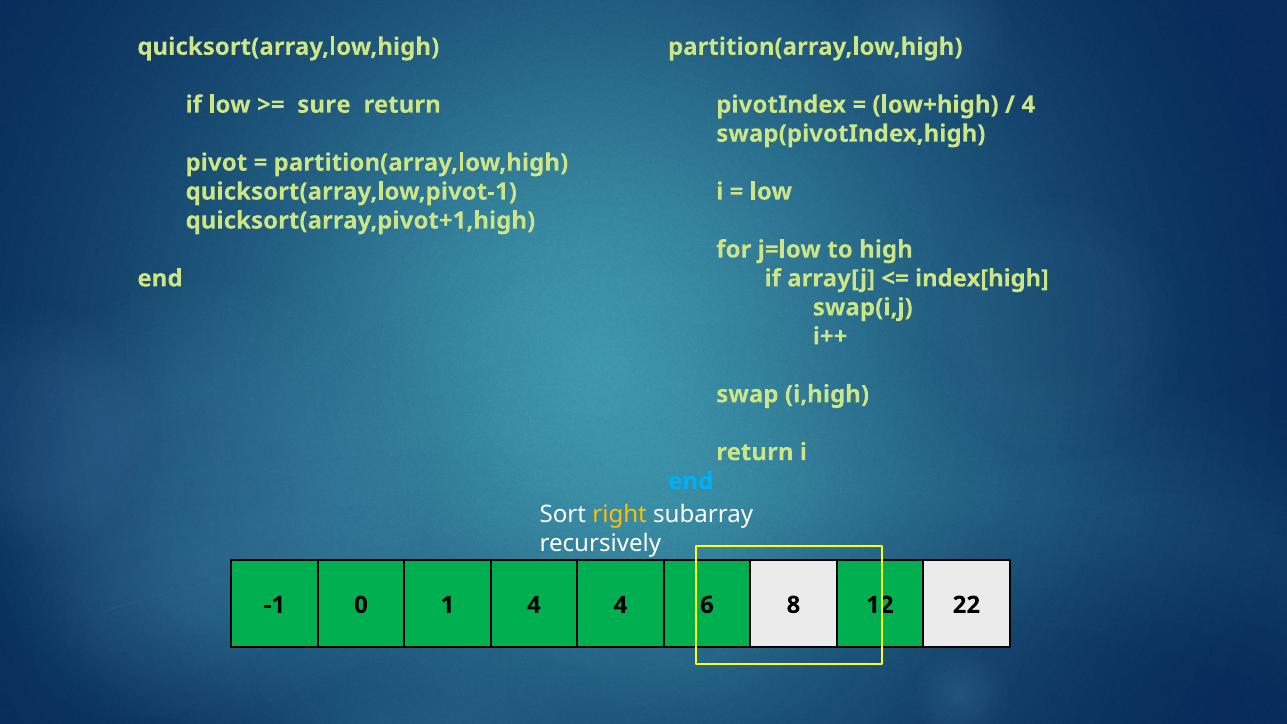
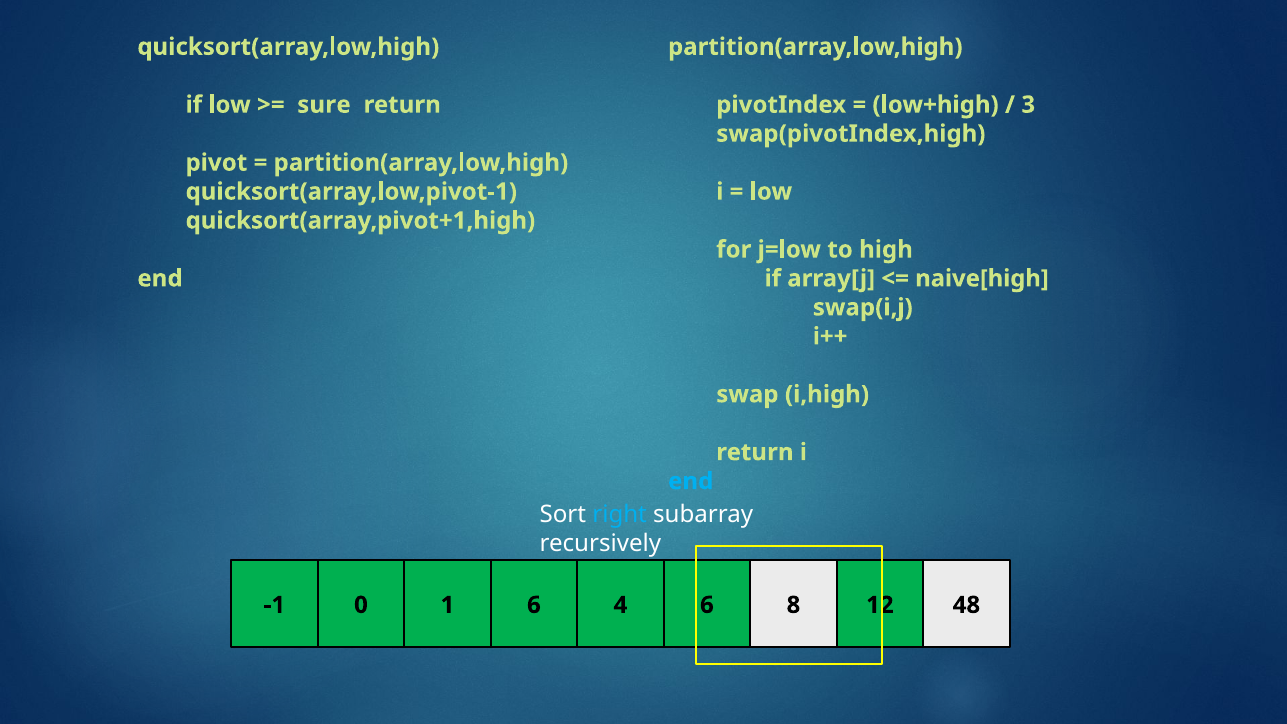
4: 4 -> 3 (1028, 105)
index[high: index[high -> naive[high (982, 278)
right colour: yellow -> light blue (620, 515)
1 4: 4 -> 6 (534, 605)
22: 22 -> 48 (966, 605)
